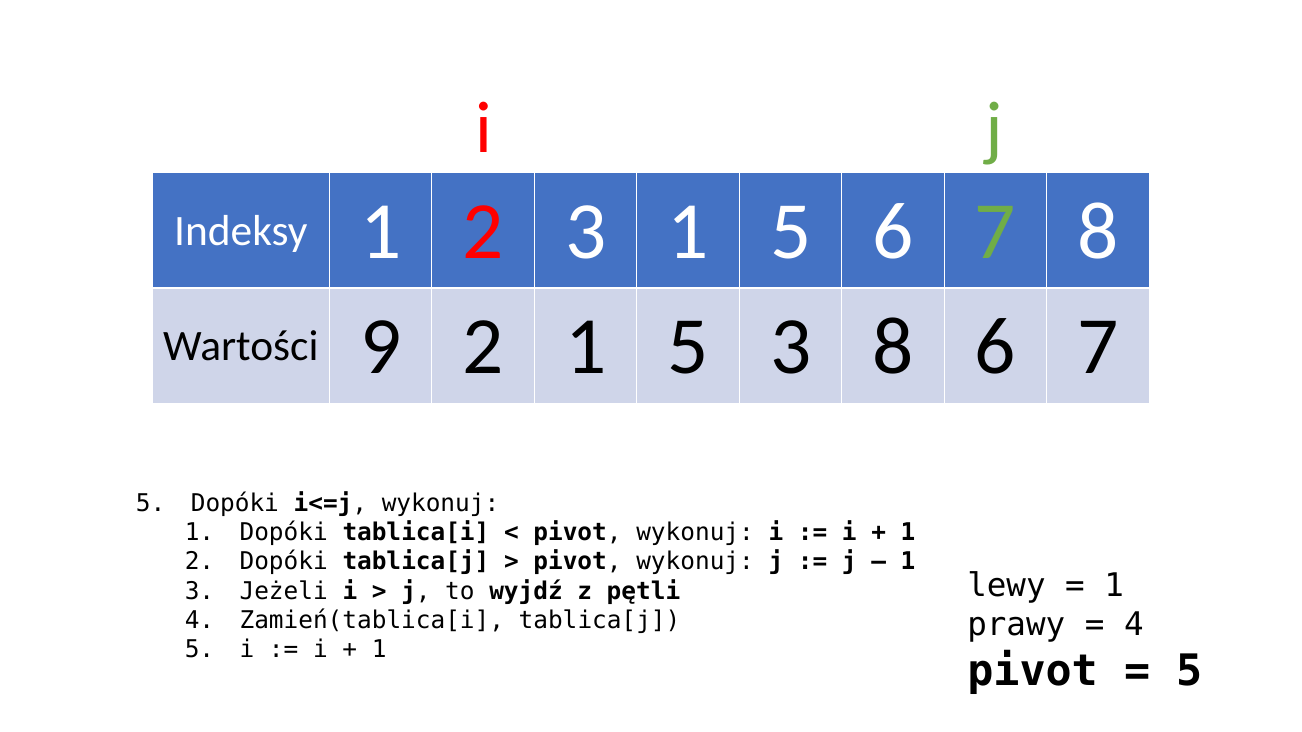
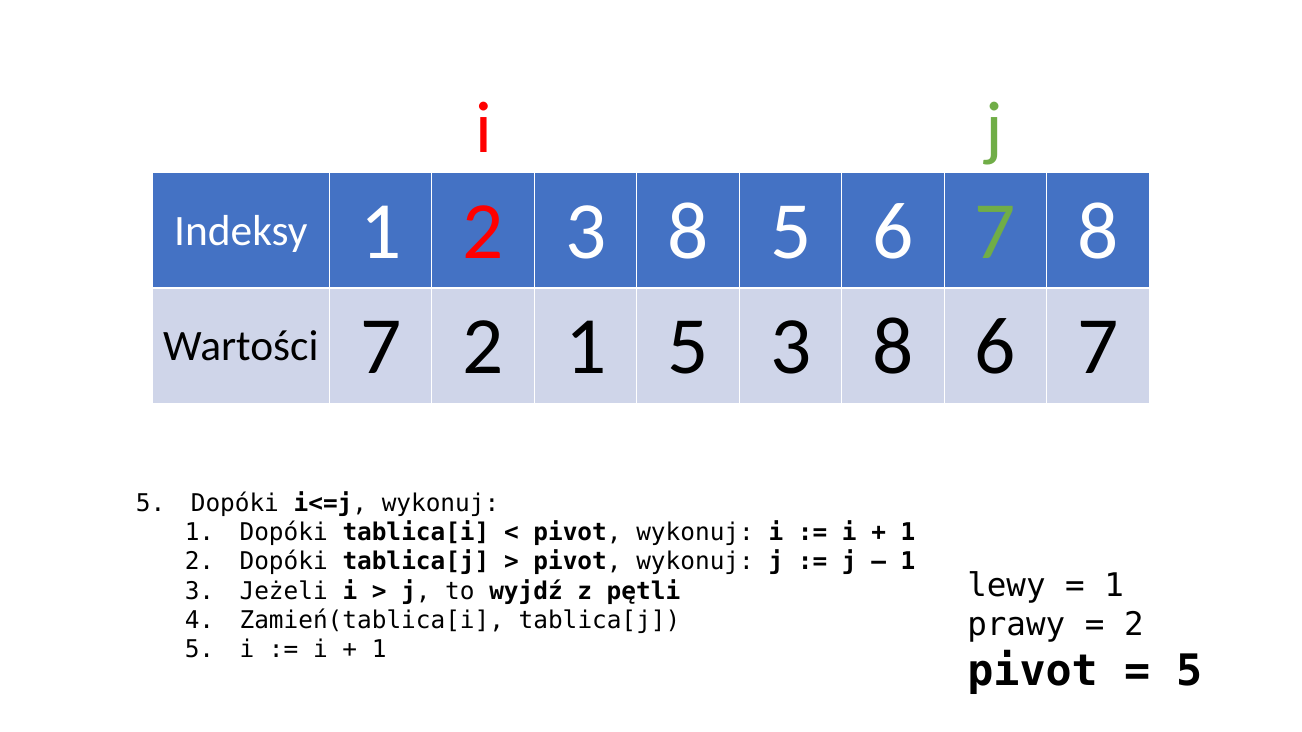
2 3 1: 1 -> 8 (688, 231)
Wartości 9: 9 -> 7 (381, 347)
4: 4 -> 2 (1134, 625)
